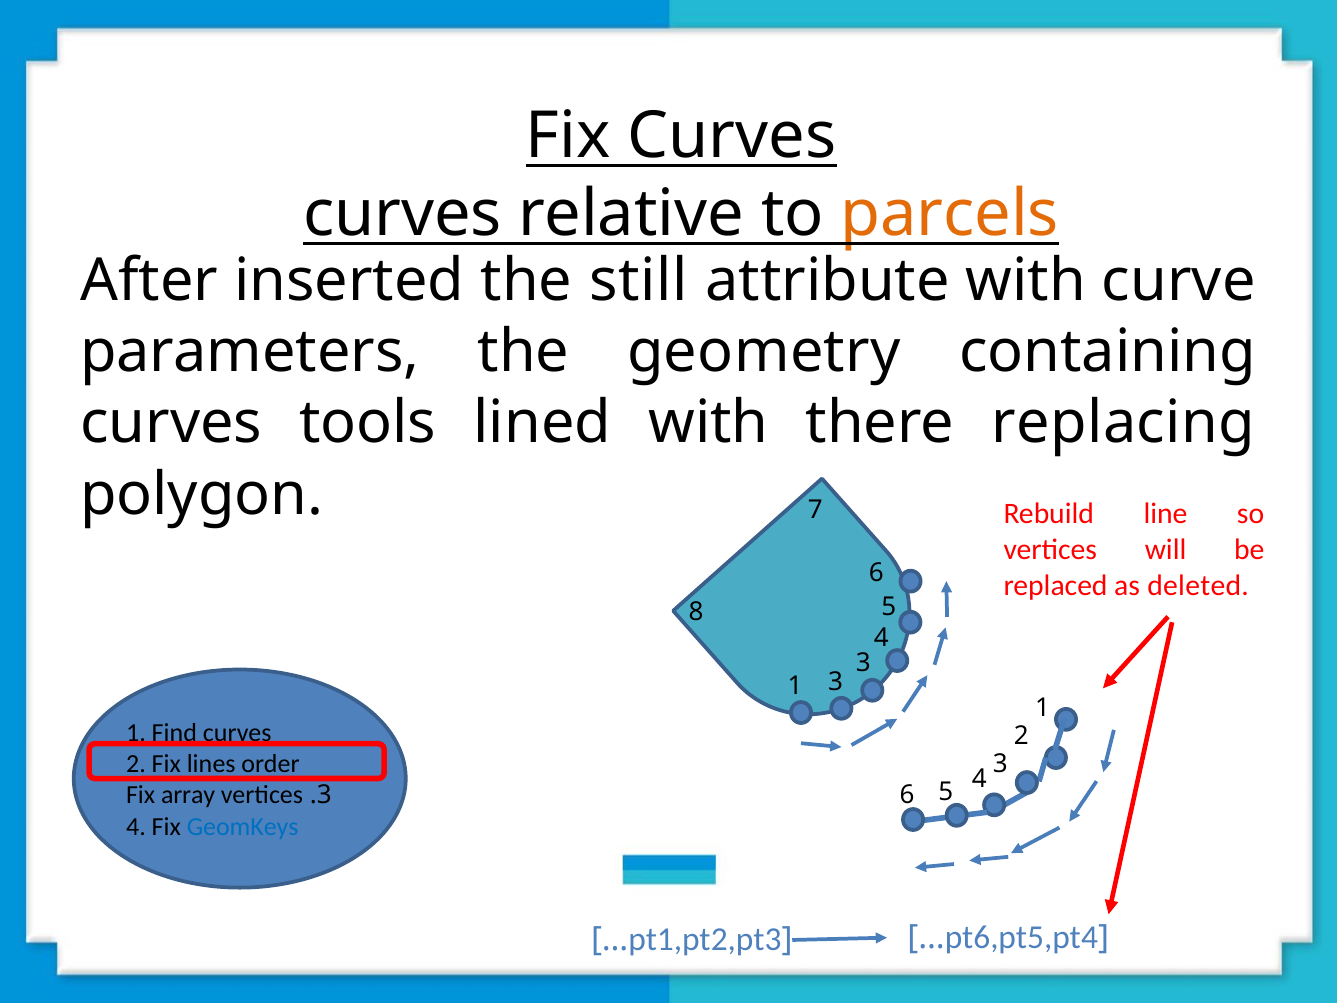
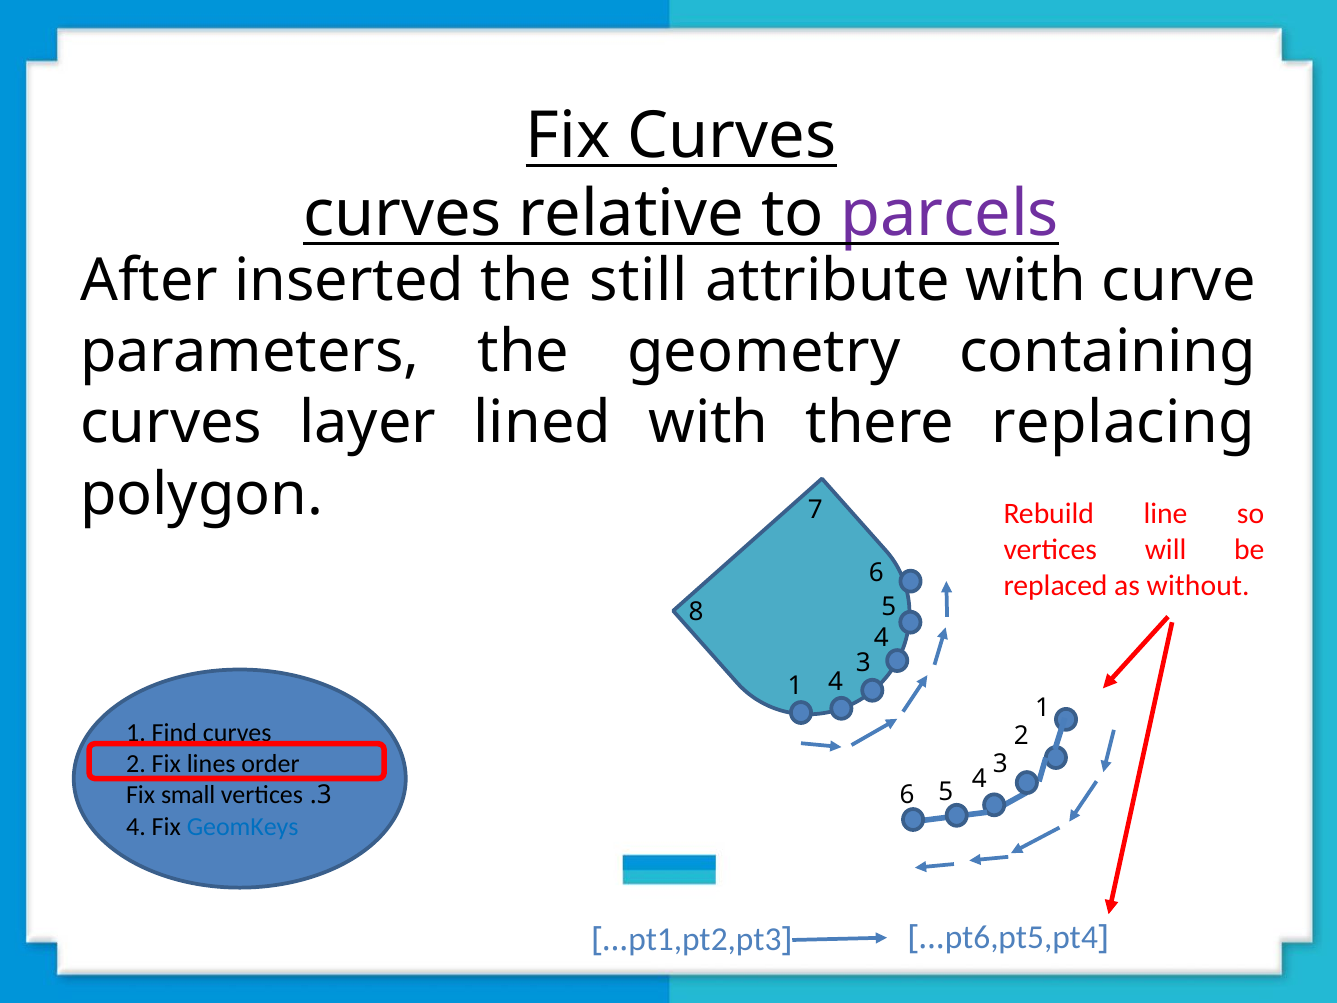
parcels colour: orange -> purple (950, 214)
tools: tools -> layer (368, 423)
deleted: deleted -> without (1198, 585)
1 3: 3 -> 4 (835, 681)
array: array -> small (188, 795)
